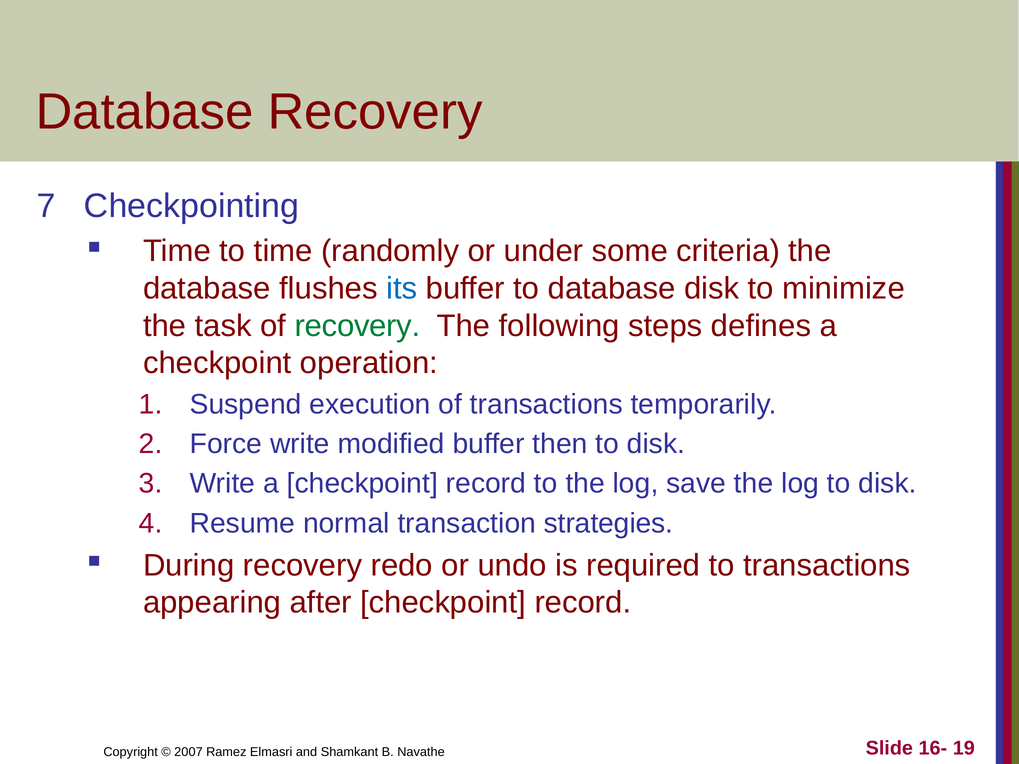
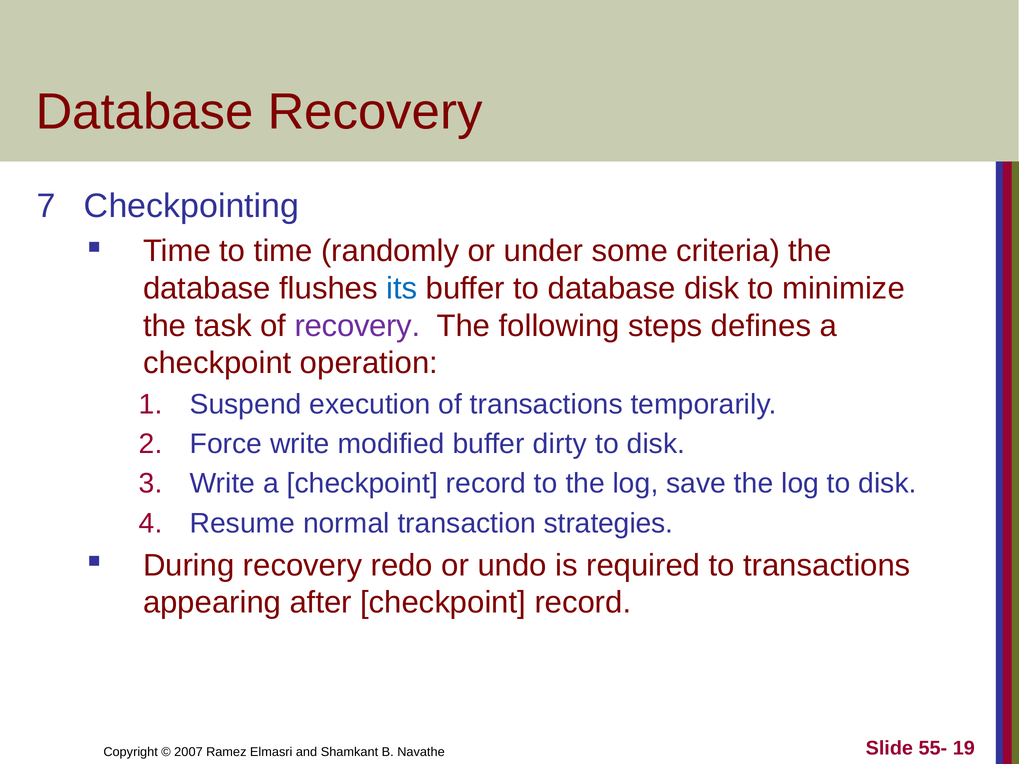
recovery colour: green -> purple (358, 326)
then: then -> dirty (560, 444)
16-: 16- -> 55- (933, 749)
